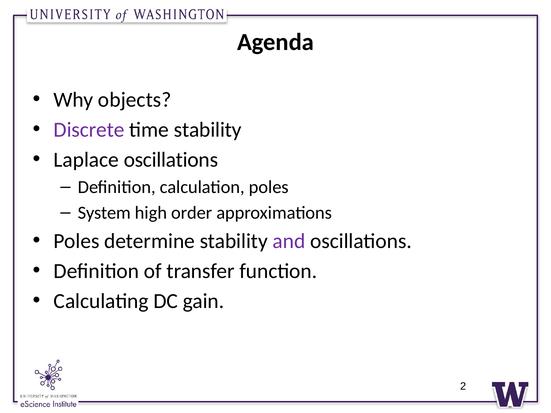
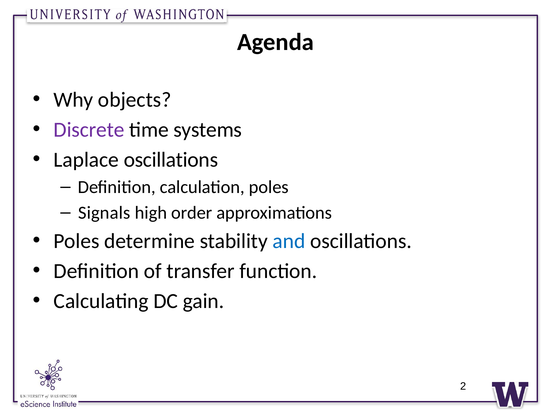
time stability: stability -> systems (208, 130)
System: System -> Signals (104, 213)
and colour: purple -> blue (289, 241)
